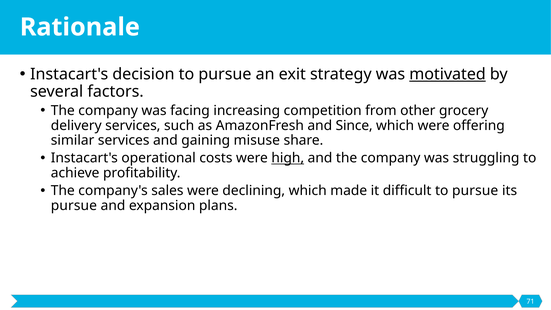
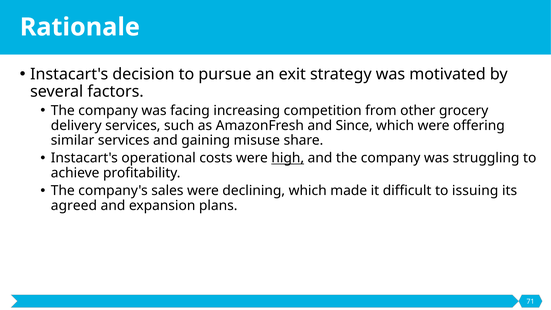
motivated underline: present -> none (448, 74)
difficult to pursue: pursue -> issuing (475, 191)
pursue: pursue -> agreed (74, 206)
